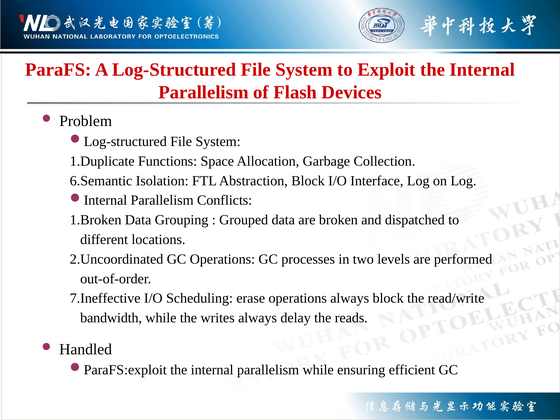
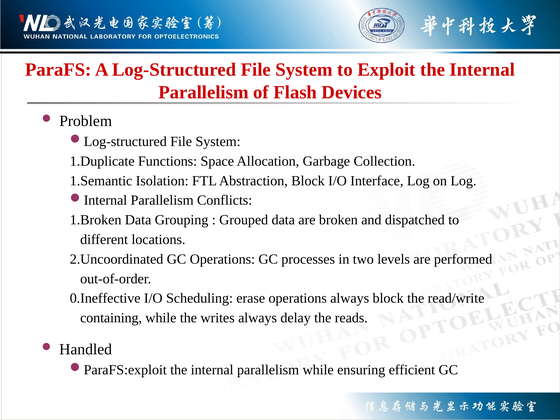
6.Semantic: 6.Semantic -> 1.Semantic (101, 181)
7.Ineffective: 7.Ineffective -> 0.Ineffective (105, 298)
bandwidth: bandwidth -> containing (111, 318)
